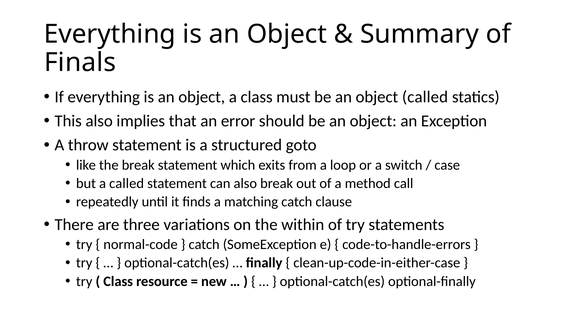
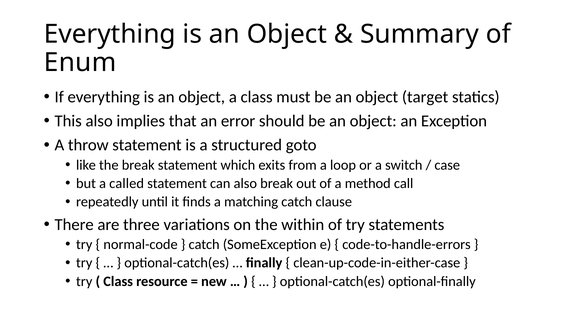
Finals: Finals -> Enum (80, 62)
object called: called -> target (425, 97)
